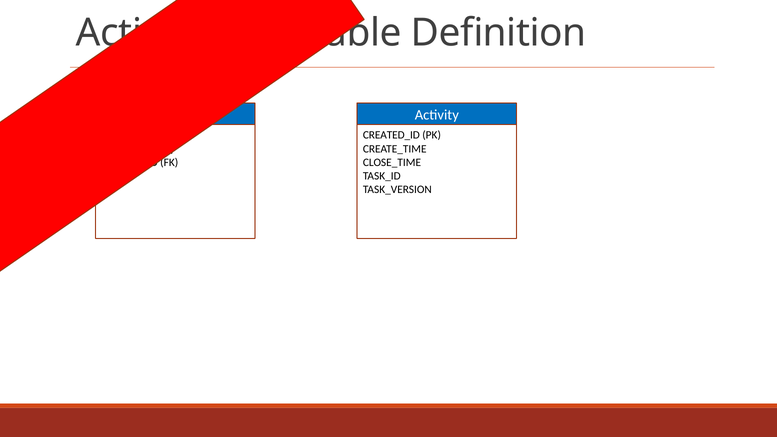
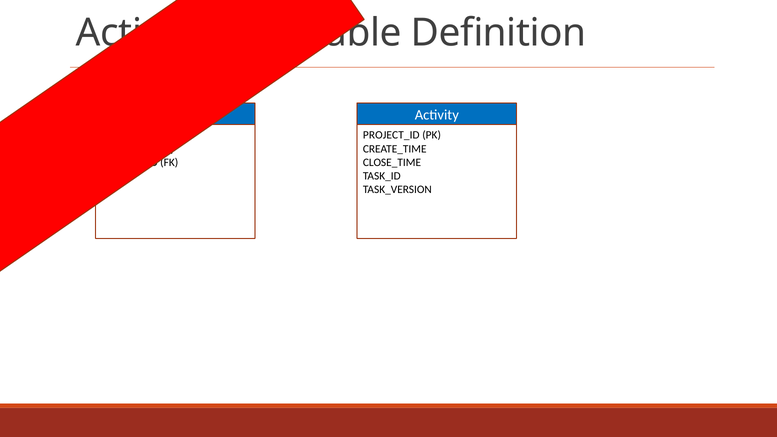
CREATED_ID: CREATED_ID -> PROJECT_ID (391, 135)
